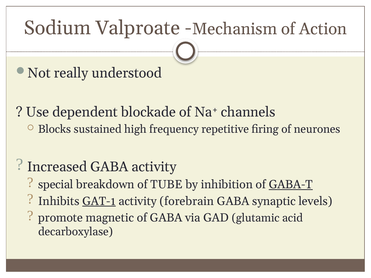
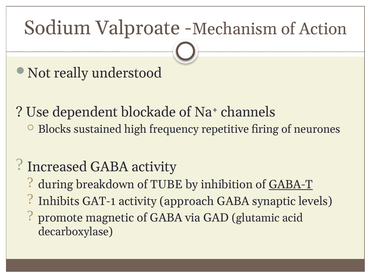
special: special -> during (56, 185)
GAT-1 underline: present -> none (99, 201)
forebrain: forebrain -> approach (187, 201)
